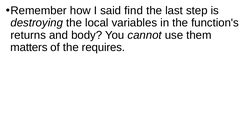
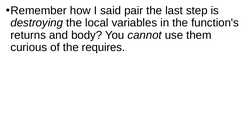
find: find -> pair (134, 11)
matters: matters -> curious (29, 47)
